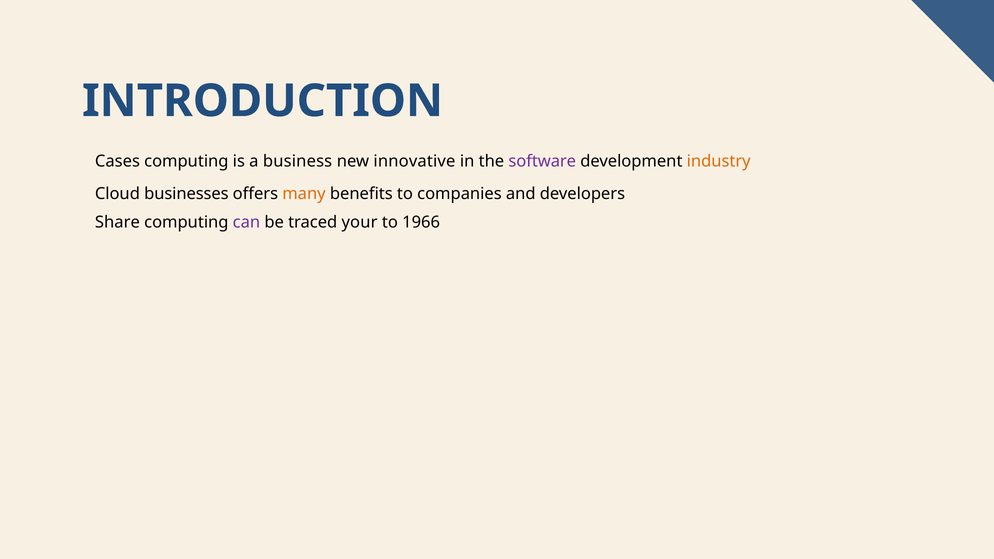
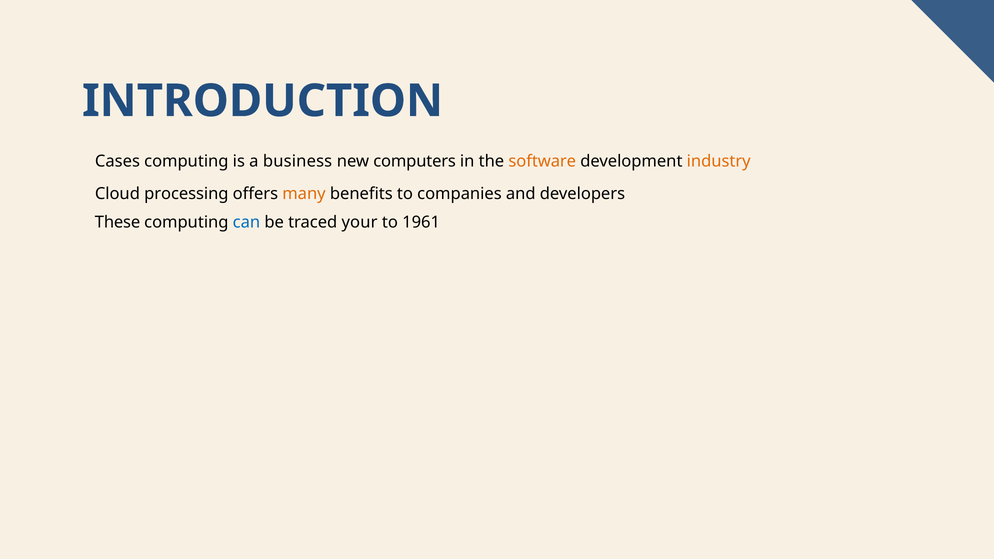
innovative: innovative -> computers (415, 161)
software colour: purple -> orange (542, 161)
businesses: businesses -> processing (186, 194)
Share: Share -> These (118, 222)
can colour: purple -> blue (246, 222)
1966: 1966 -> 1961 (421, 222)
